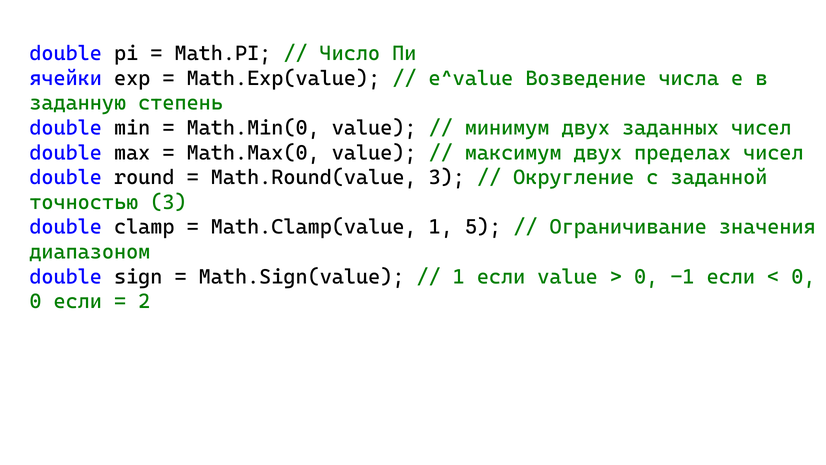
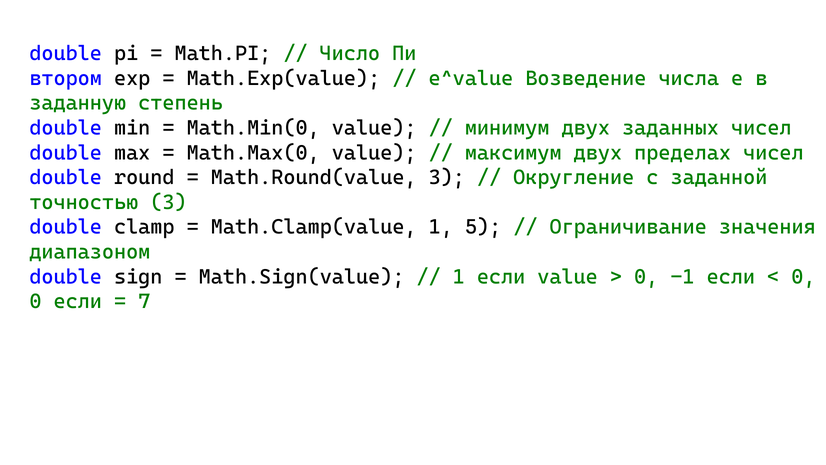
ячейки: ячейки -> втором (66, 78)
2: 2 -> 7 (144, 301)
